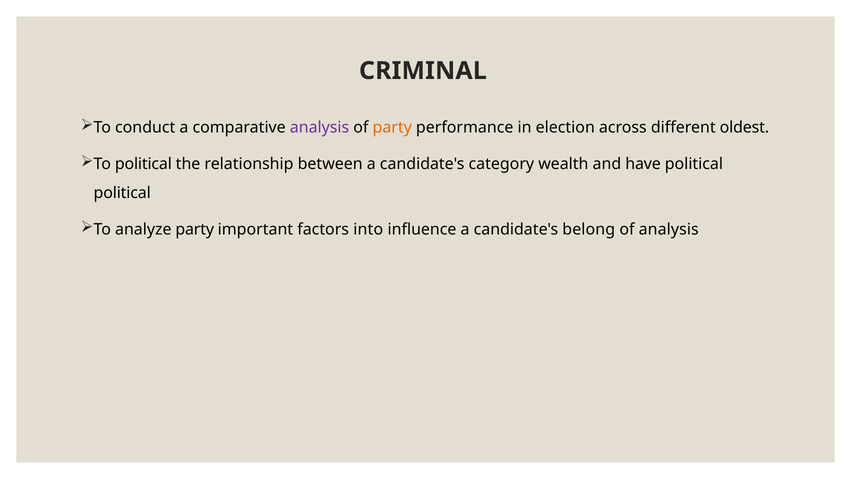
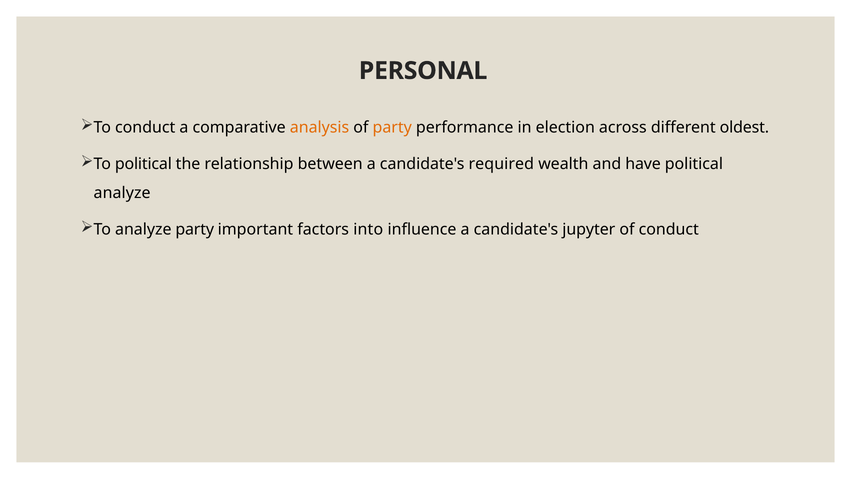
CRIMINAL: CRIMINAL -> PERSONAL (423, 71)
analysis colour: purple -> orange (320, 127)
category: category -> required (501, 164)
political: political -> analyze (122, 193)
belong: belong -> jupyter (589, 229)
of analysis: analysis -> conduct (669, 229)
